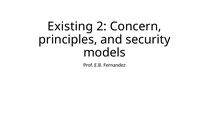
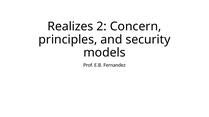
Existing: Existing -> Realizes (70, 27)
